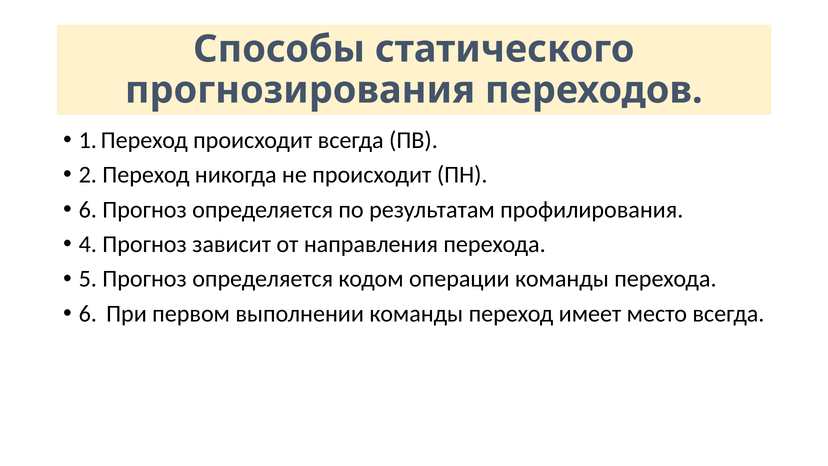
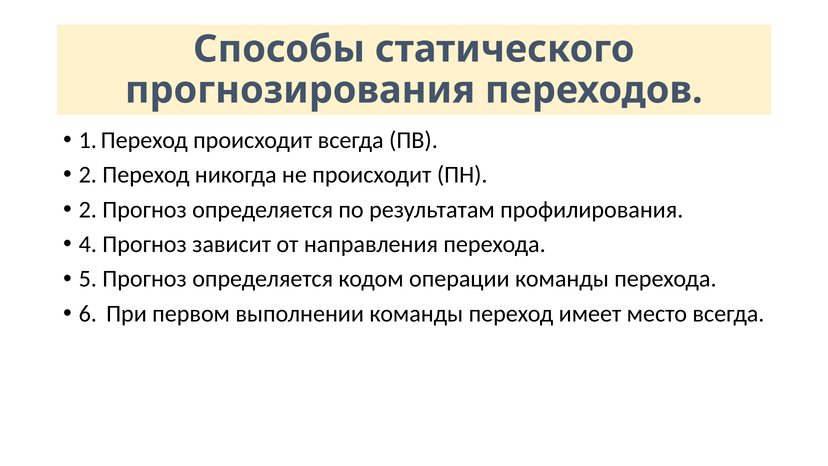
6: 6 -> 2 (88, 209)
